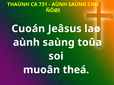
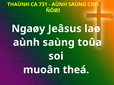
Cuoán: Cuoán -> Ngaøy (28, 29)
